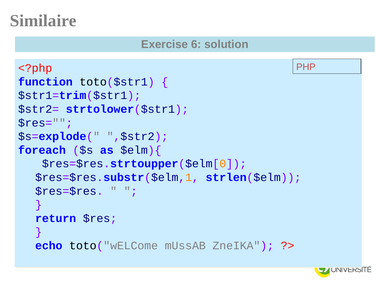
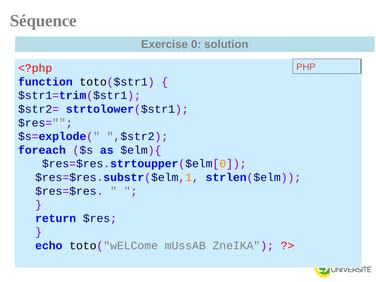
Similaire: Similaire -> Séquence (43, 21)
6: 6 -> 0 (196, 44)
